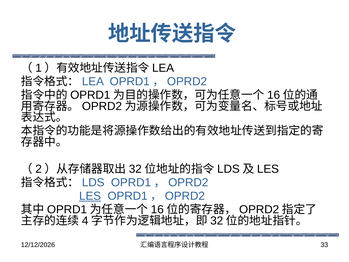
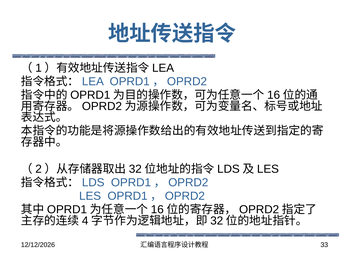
LES underline: present -> none (90, 196)
